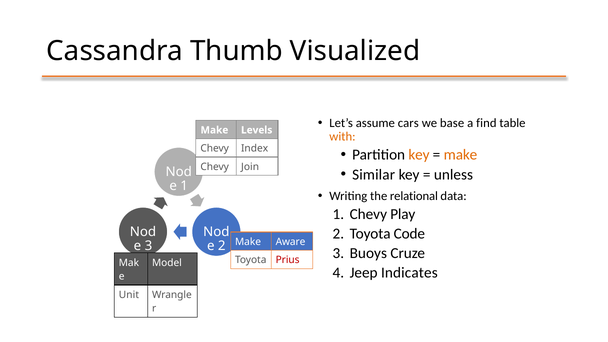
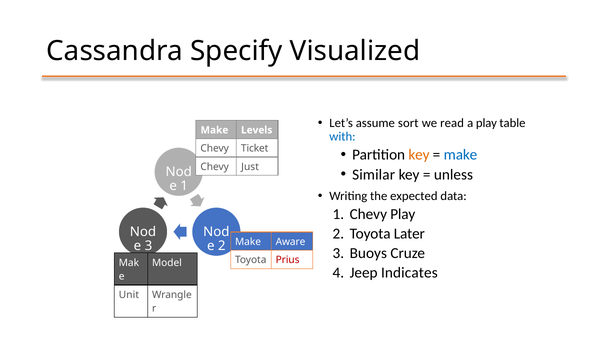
Thumb: Thumb -> Specify (236, 51)
cars: cars -> sort (408, 123)
base: base -> read (452, 123)
a find: find -> play (486, 123)
with colour: orange -> blue (342, 137)
Index: Index -> Ticket (255, 148)
make colour: orange -> blue (460, 155)
Join: Join -> Just (250, 167)
relational: relational -> expected (414, 196)
Code: Code -> Later (409, 234)
